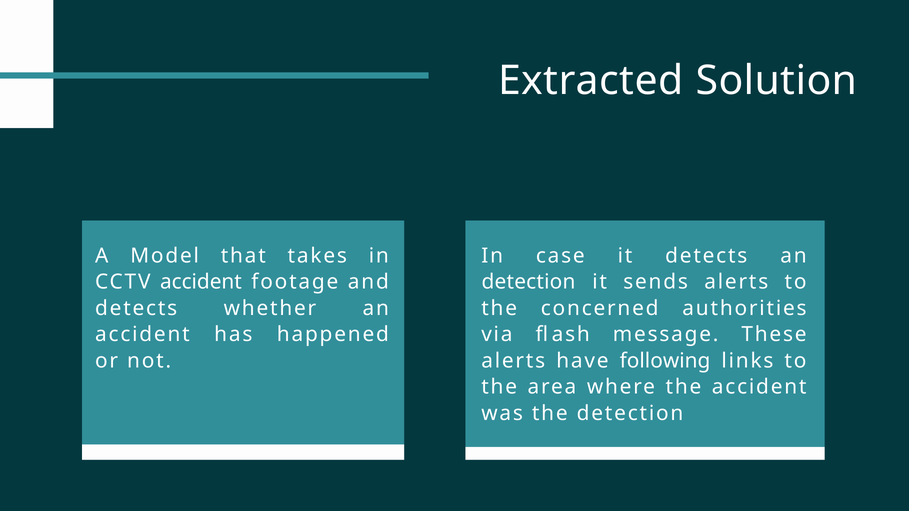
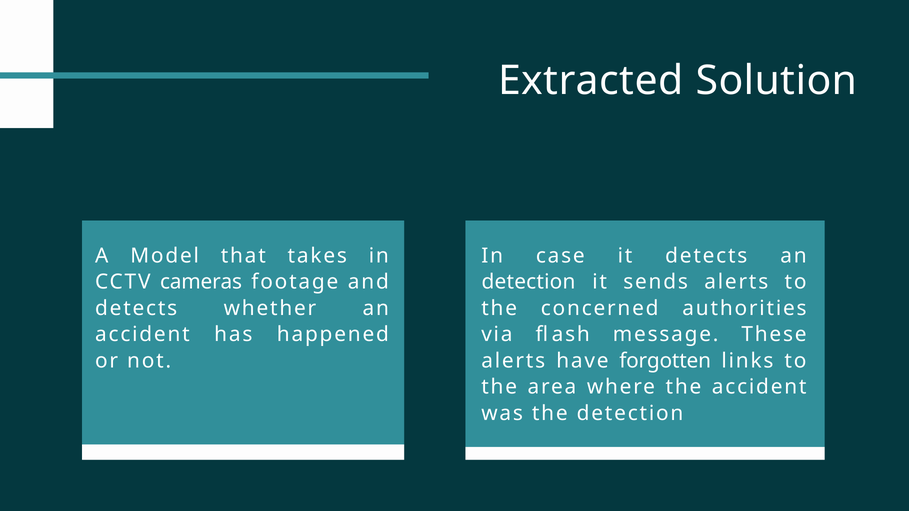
CCTV accident: accident -> cameras (201, 282)
following: following -> forgotten (665, 361)
